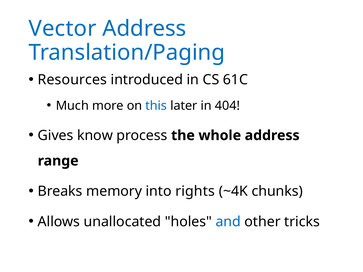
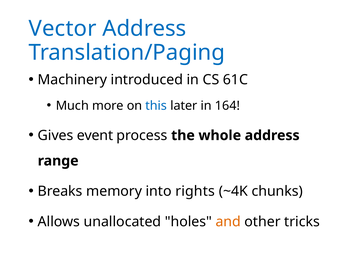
Resources: Resources -> Machinery (72, 80)
404: 404 -> 164 (227, 106)
know: know -> event (95, 136)
and colour: blue -> orange (228, 222)
